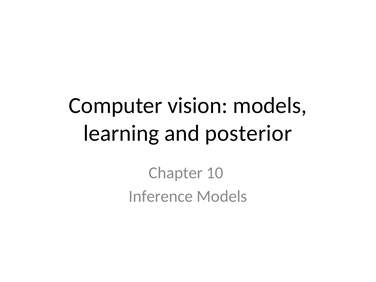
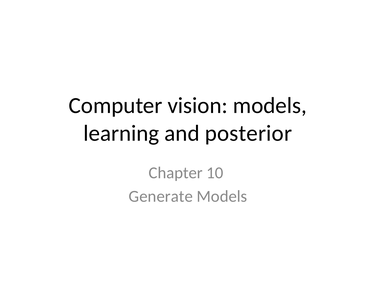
Inference: Inference -> Generate (161, 196)
